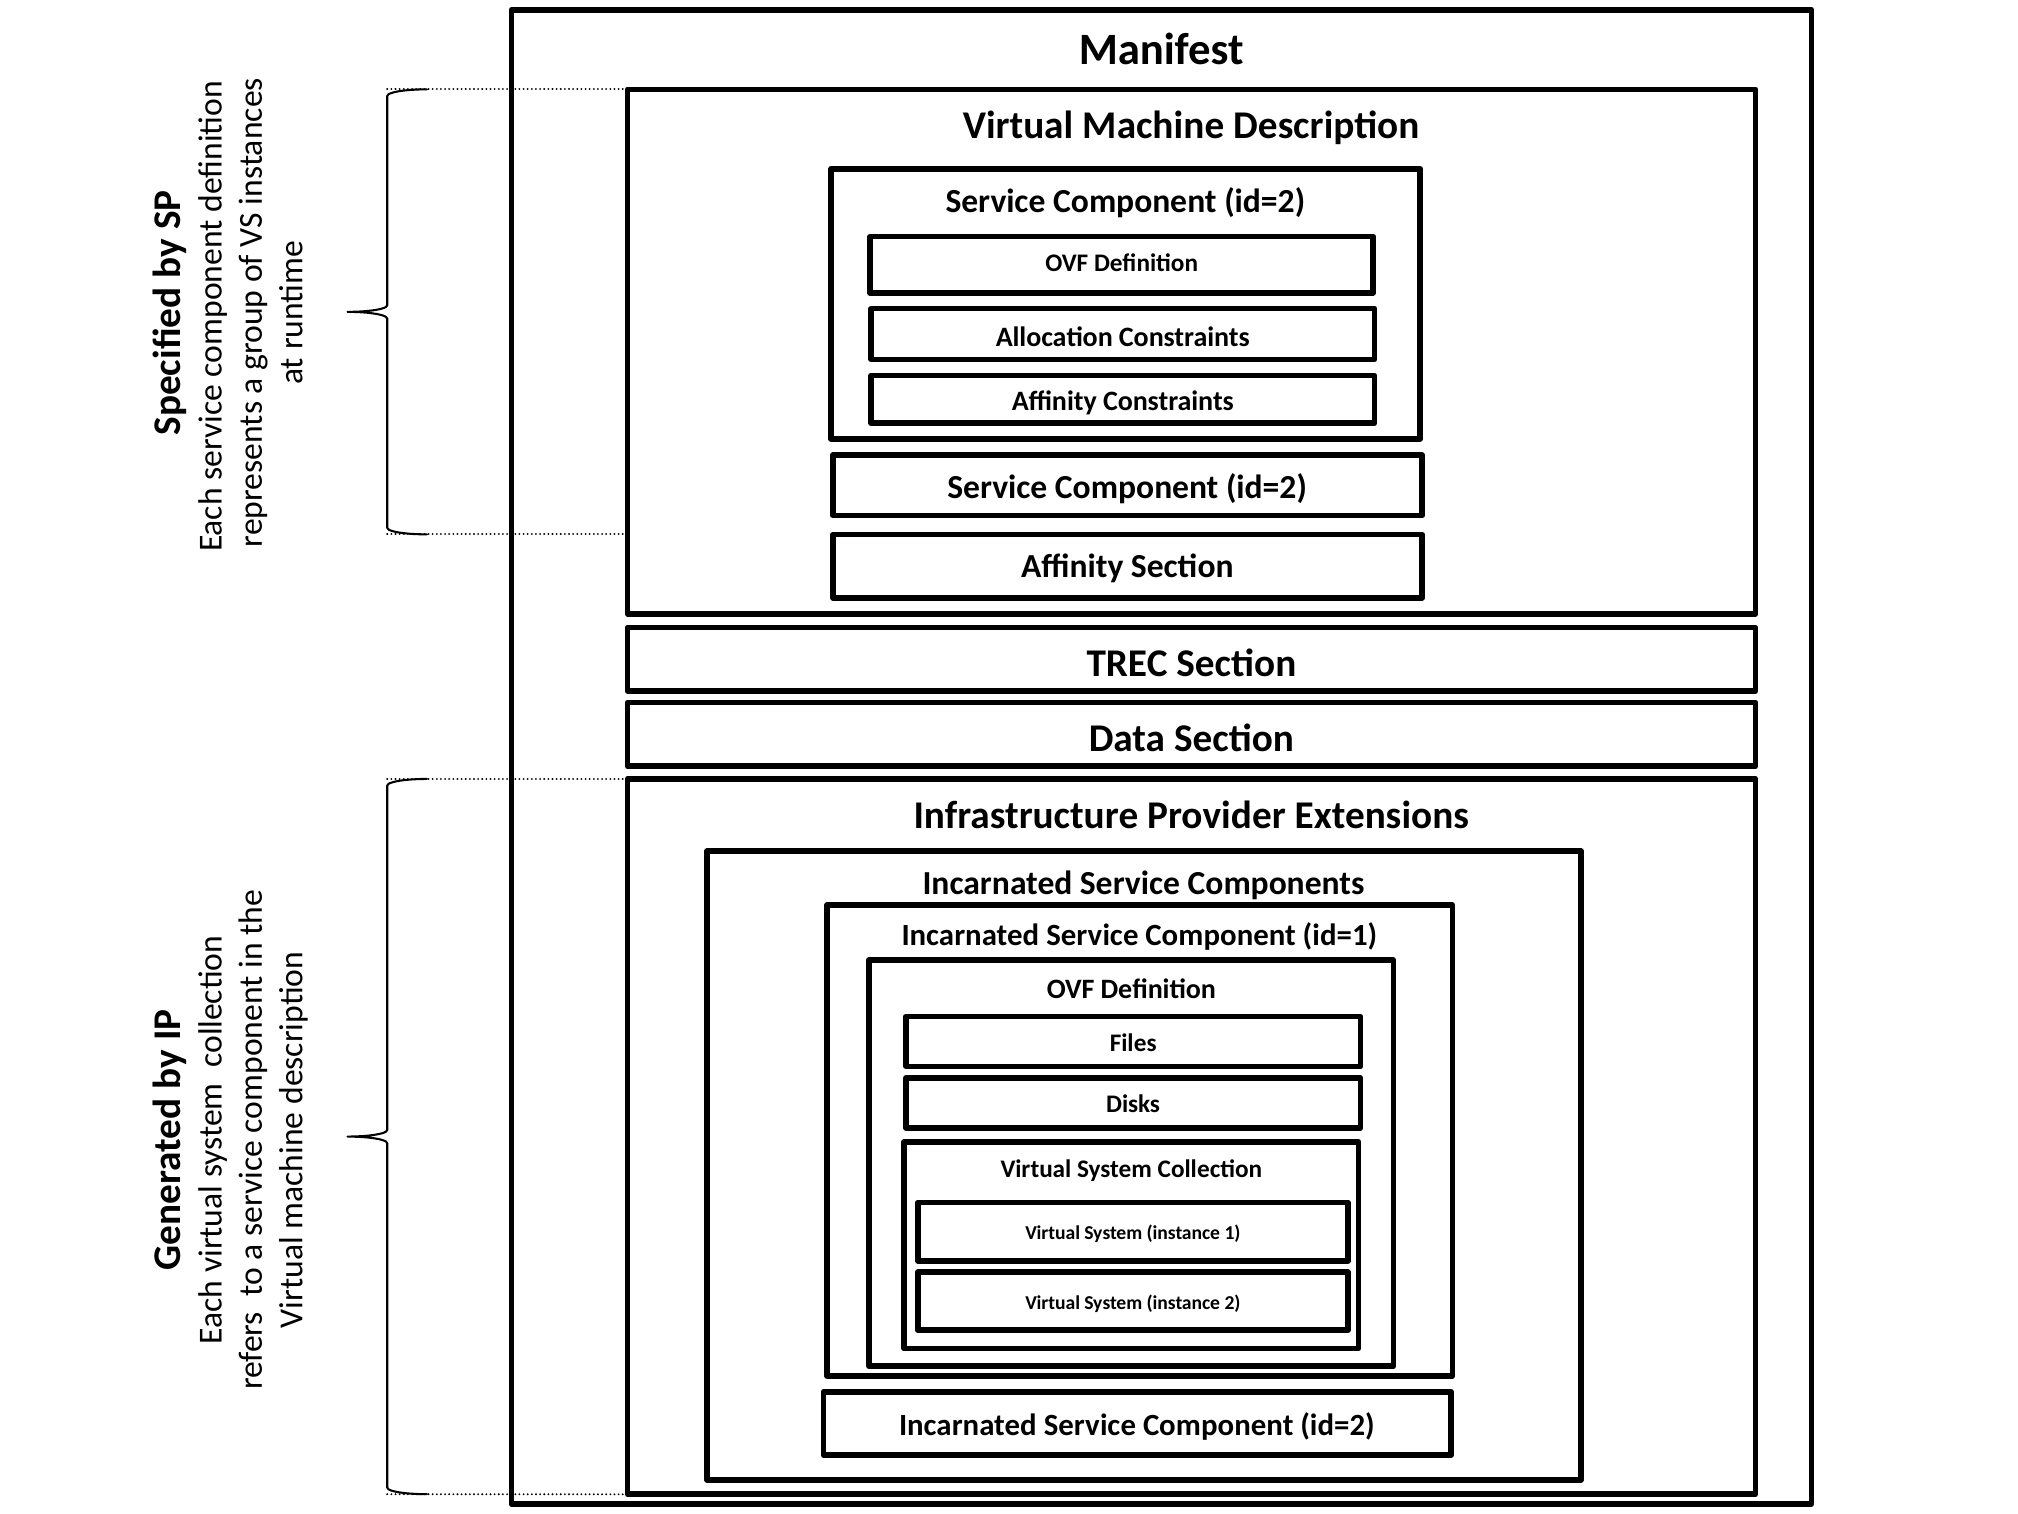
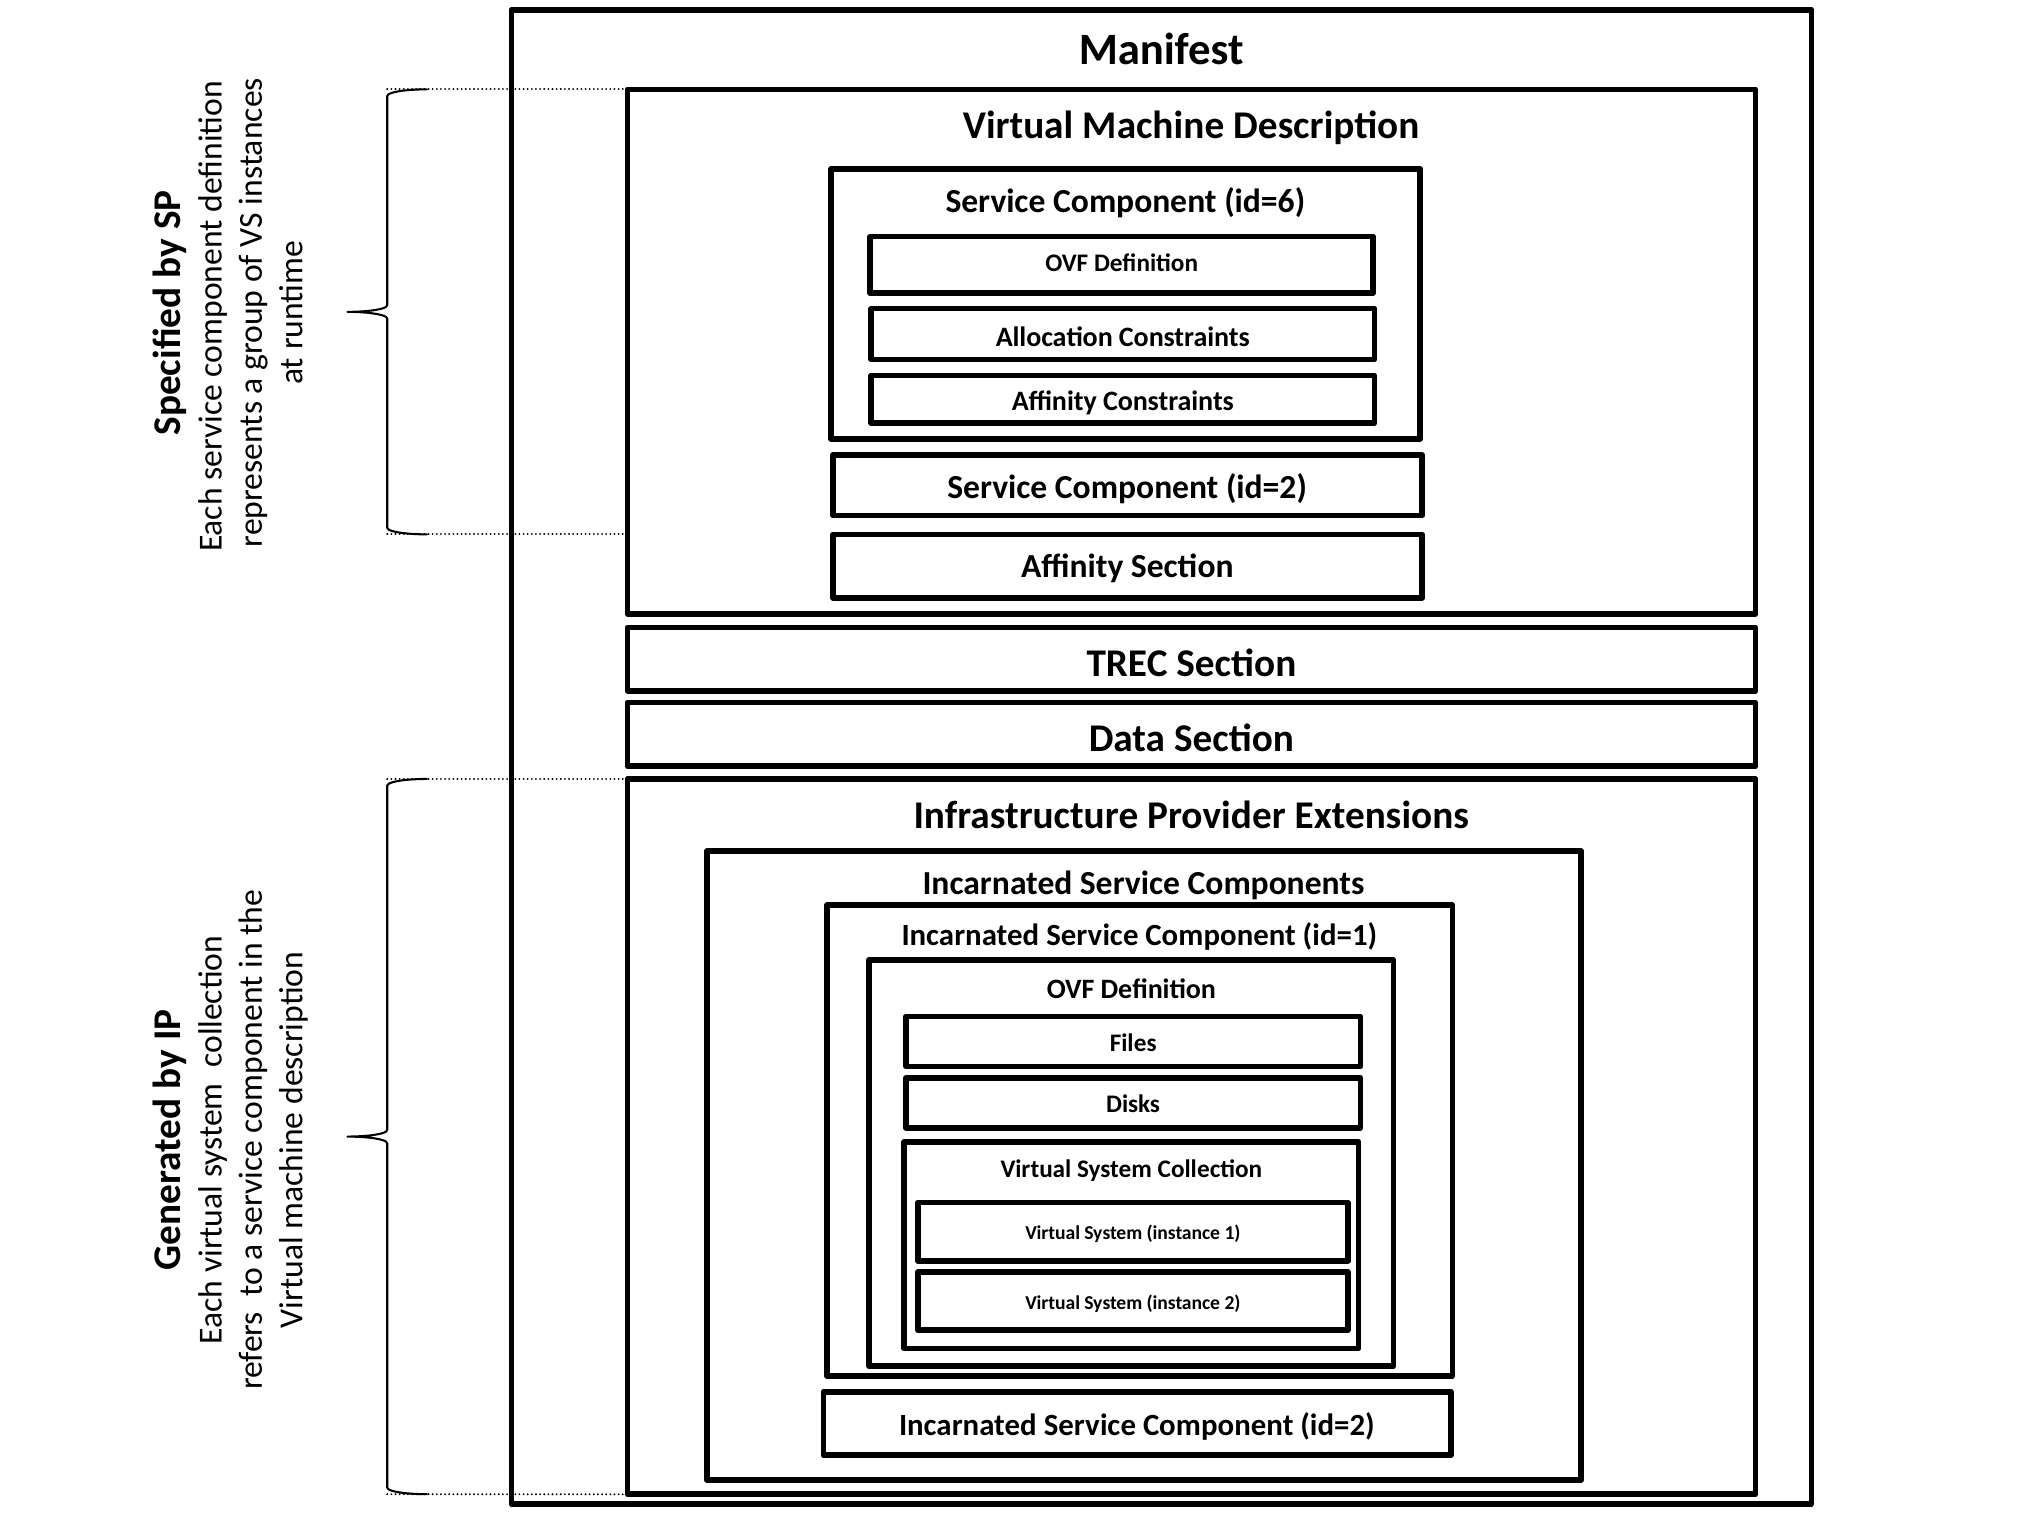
id=2: id=2 -> id=6 (1265, 201)
